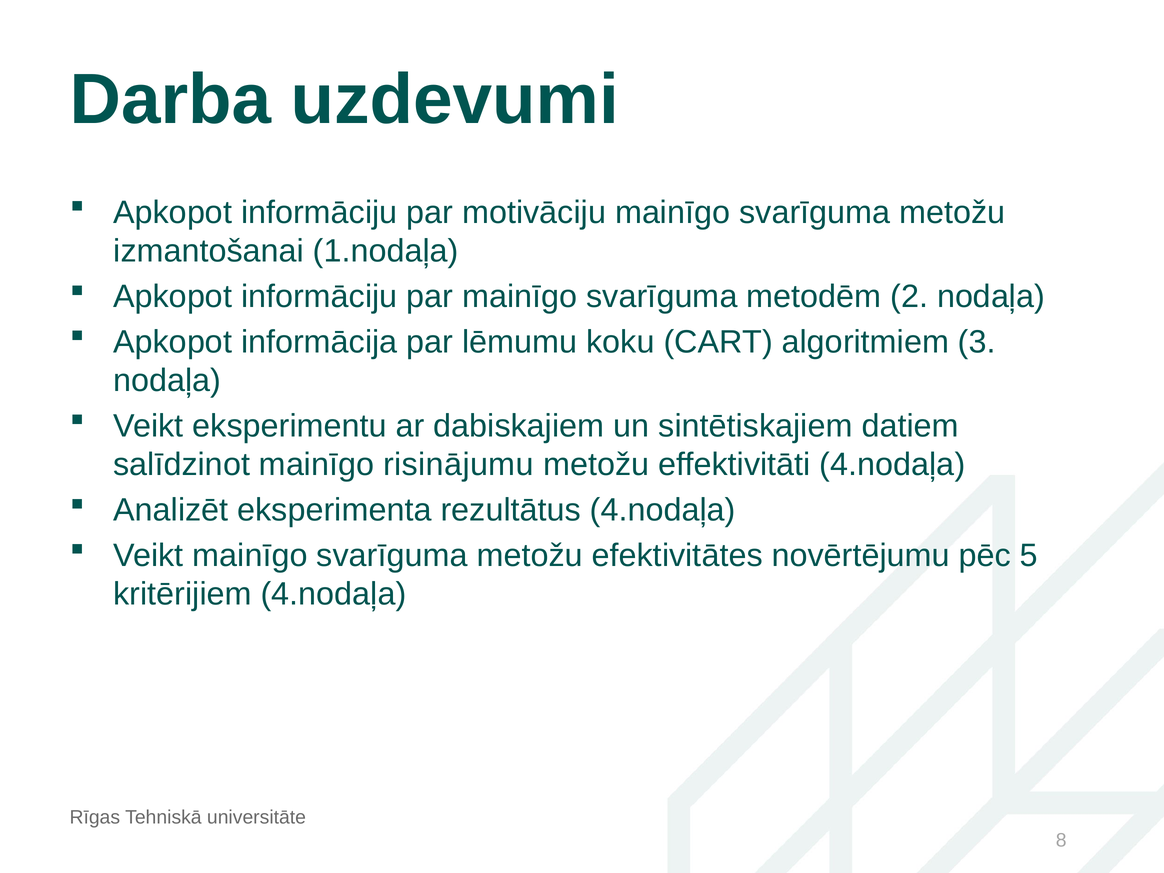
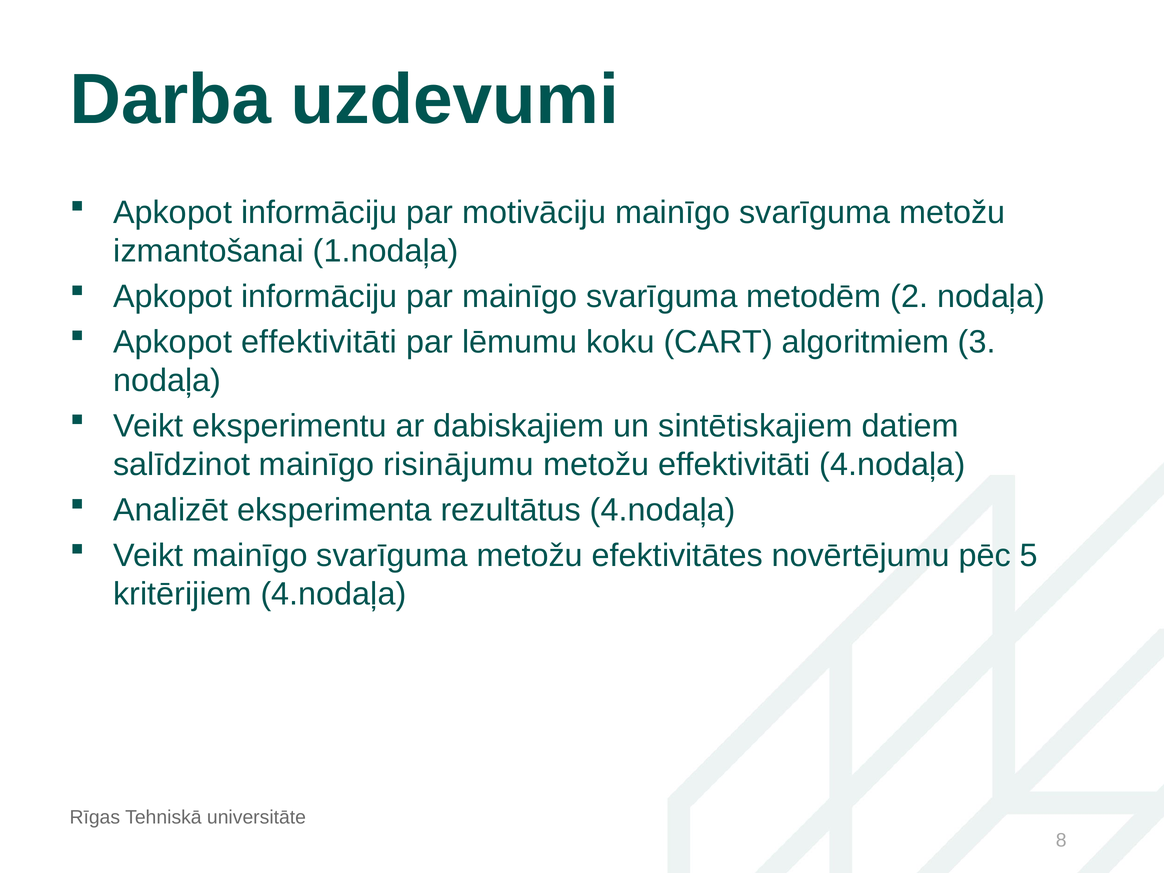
Apkopot informācija: informācija -> effektivitāti (319, 342)
